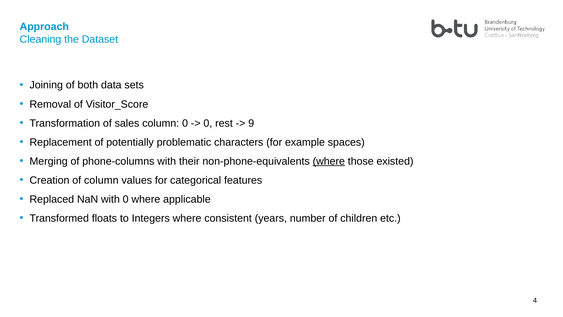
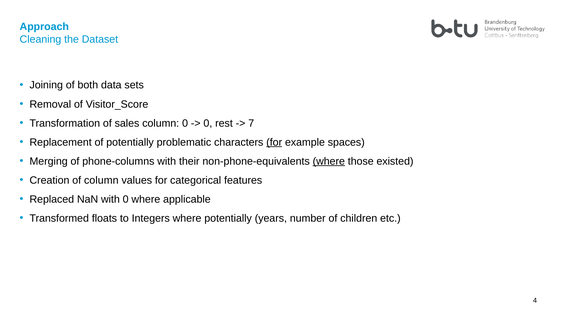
9: 9 -> 7 (251, 123)
for underline: none -> present (274, 142)
where consistent: consistent -> potentially (228, 218)
